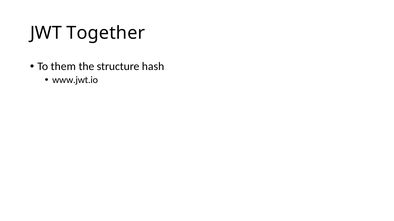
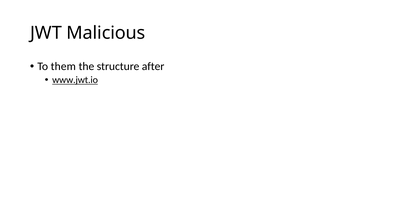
Together: Together -> Malicious (106, 33)
hash: hash -> after (153, 67)
www.jwt.io underline: none -> present (75, 80)
